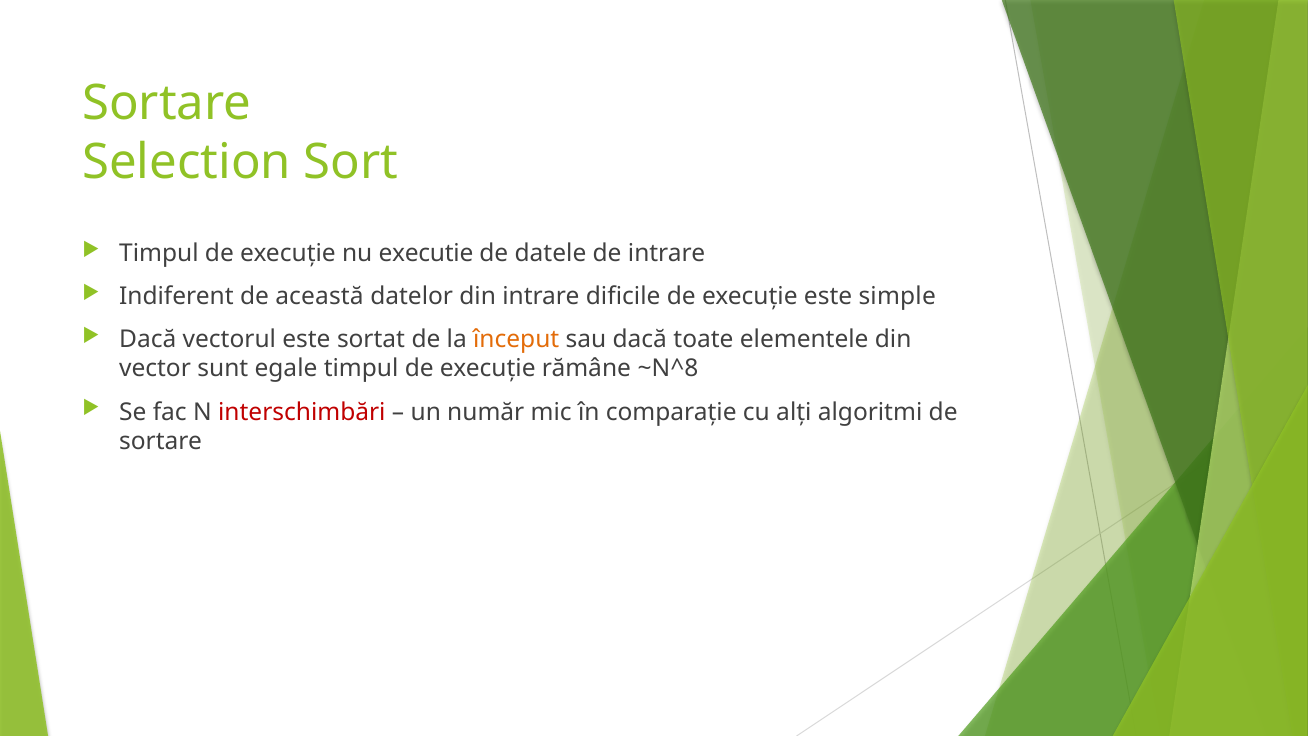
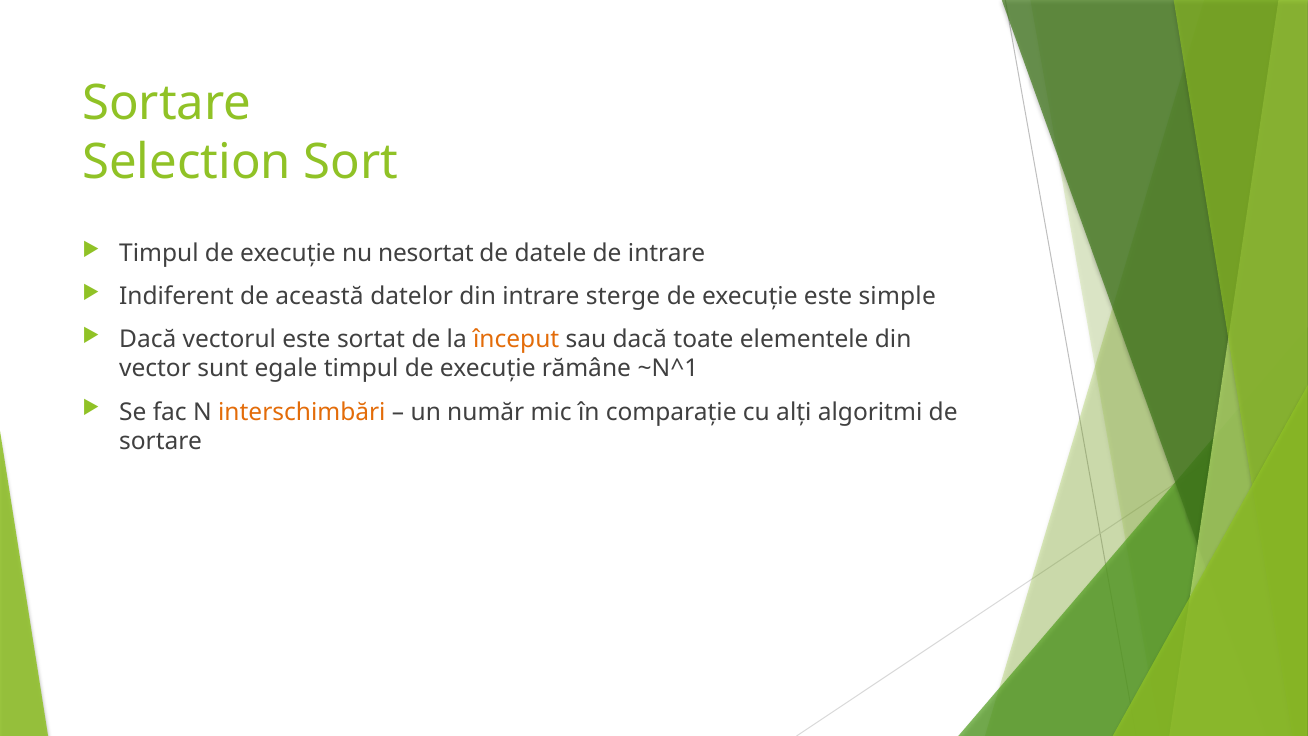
executie: executie -> nesortat (426, 253)
dificile: dificile -> sterge (623, 296)
~N^8: ~N^8 -> ~N^1 (668, 369)
interschimbări colour: red -> orange (302, 412)
